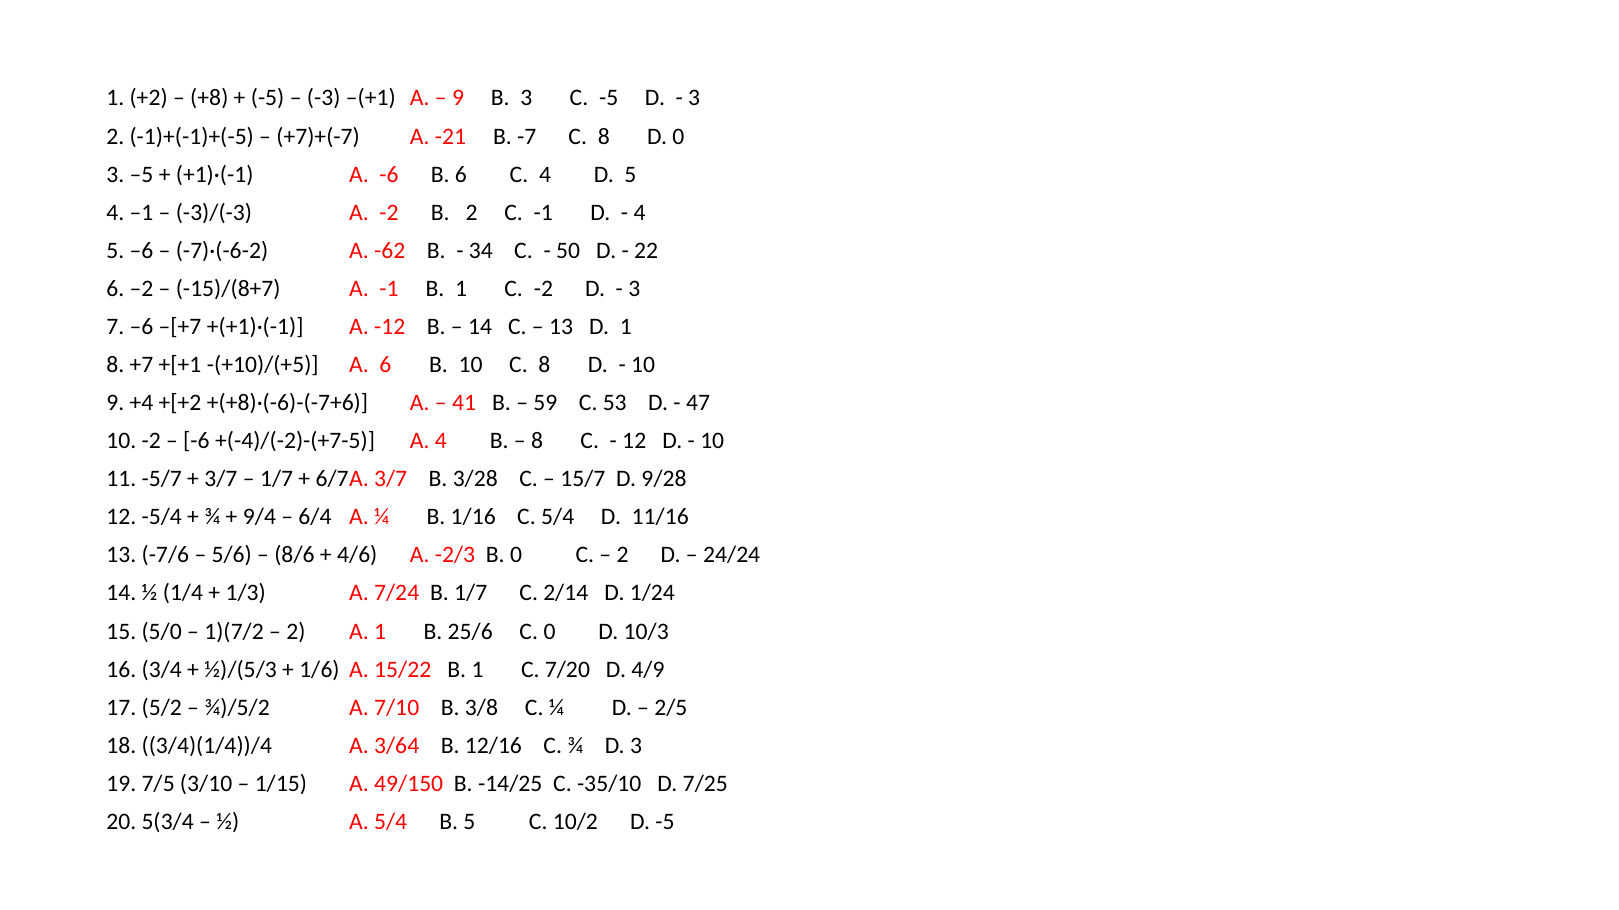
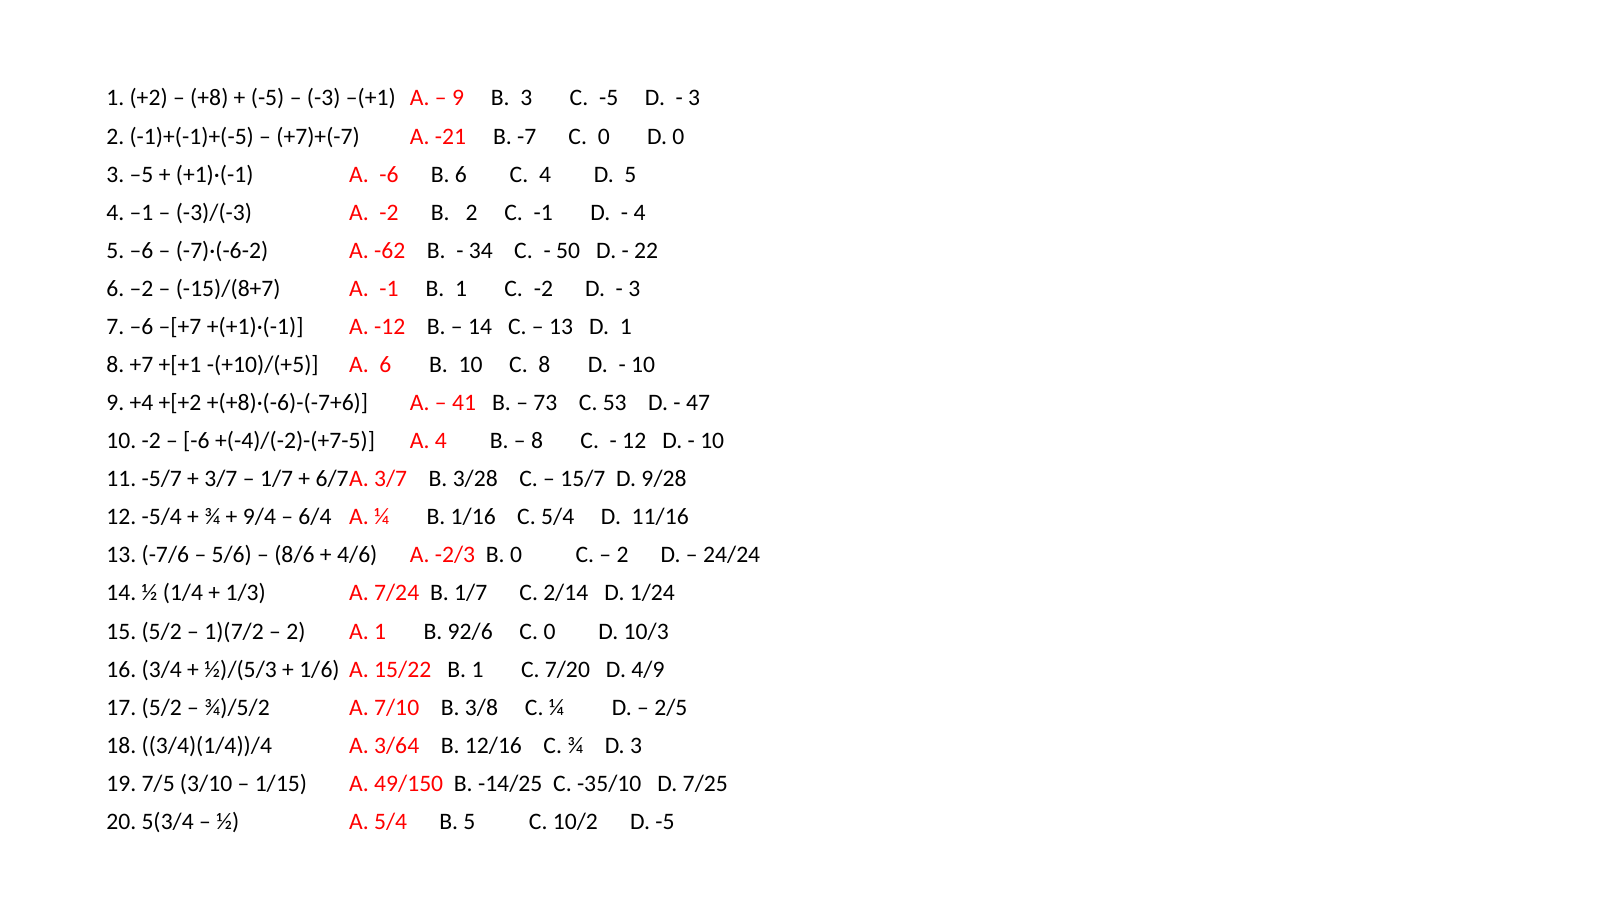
-7 C 8: 8 -> 0 (604, 136)
59: 59 -> 73 (545, 403)
15 5/0: 5/0 -> 5/2 (162, 632)
25/6: 25/6 -> 92/6 (470, 632)
